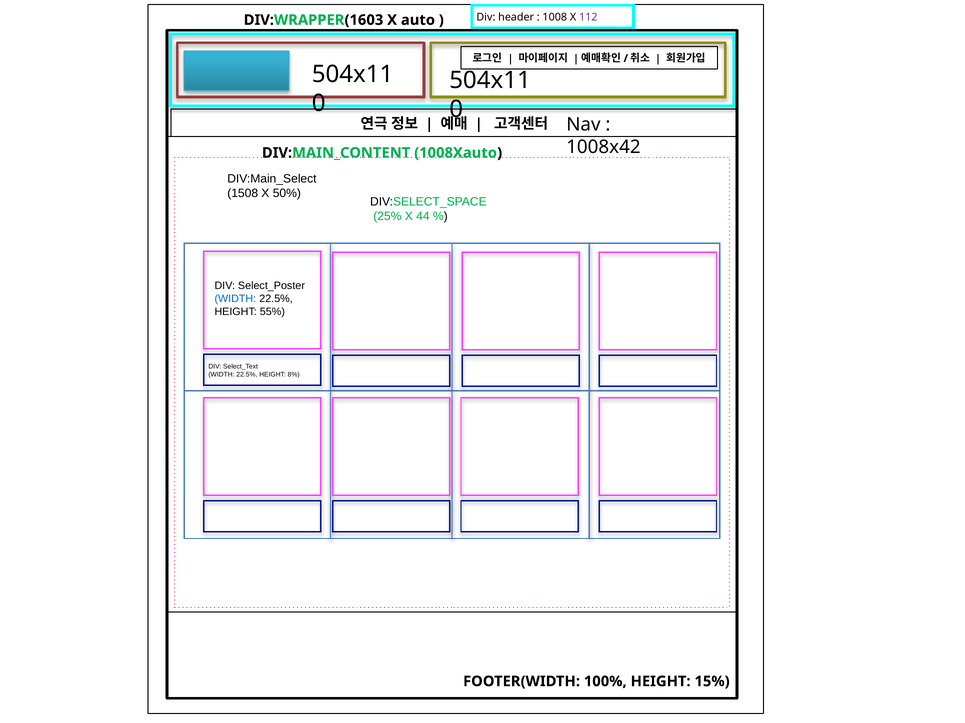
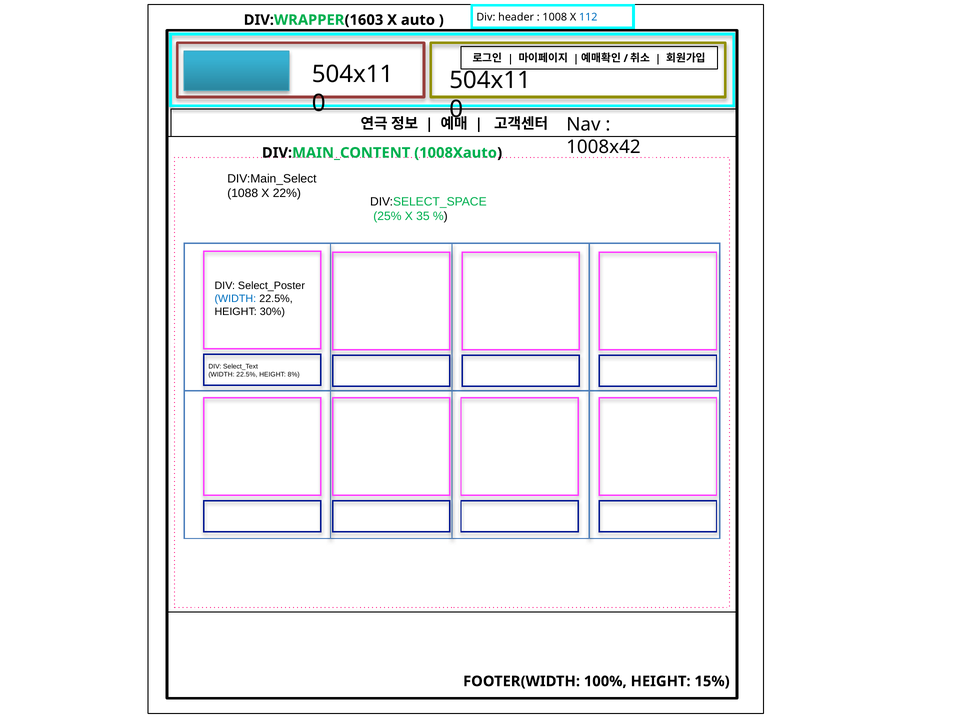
112 colour: purple -> blue (588, 17)
1508: 1508 -> 1088 (243, 194)
50%: 50% -> 22% (287, 194)
44: 44 -> 35 (423, 217)
55%: 55% -> 30% (272, 312)
